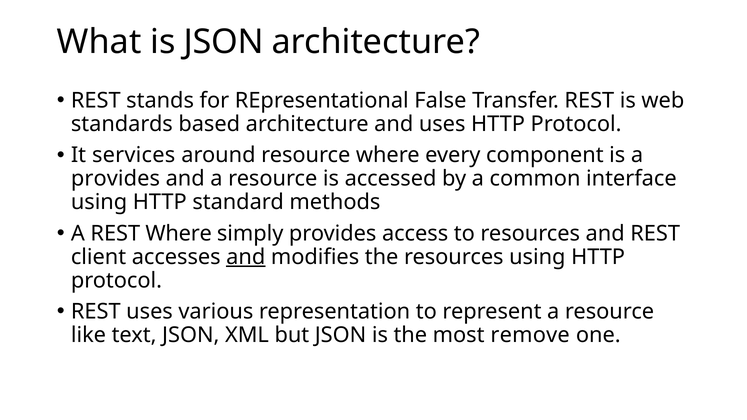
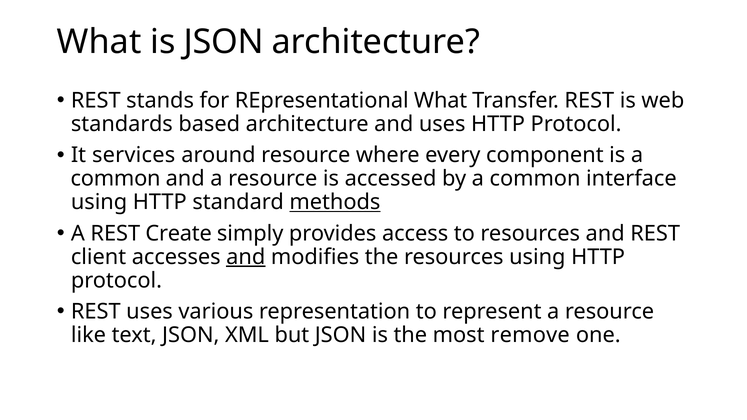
REpresentational False: False -> What (441, 100)
provides: provides -> common (116, 179)
methods underline: none -> present (335, 202)
REST Where: Where -> Create (179, 234)
